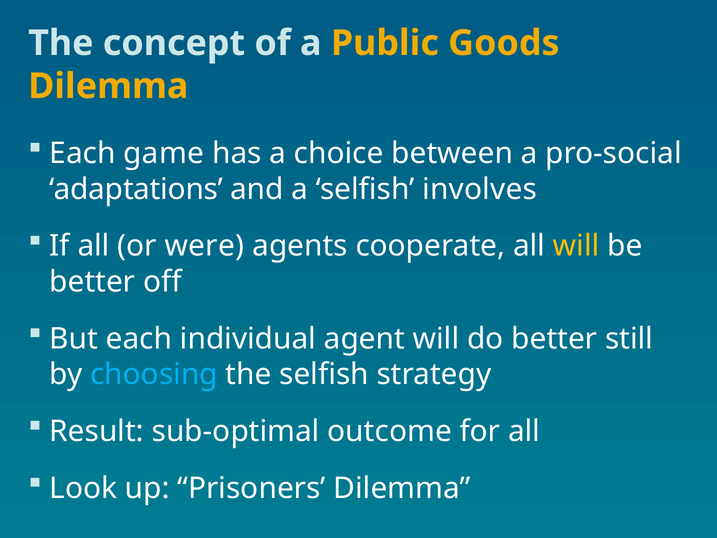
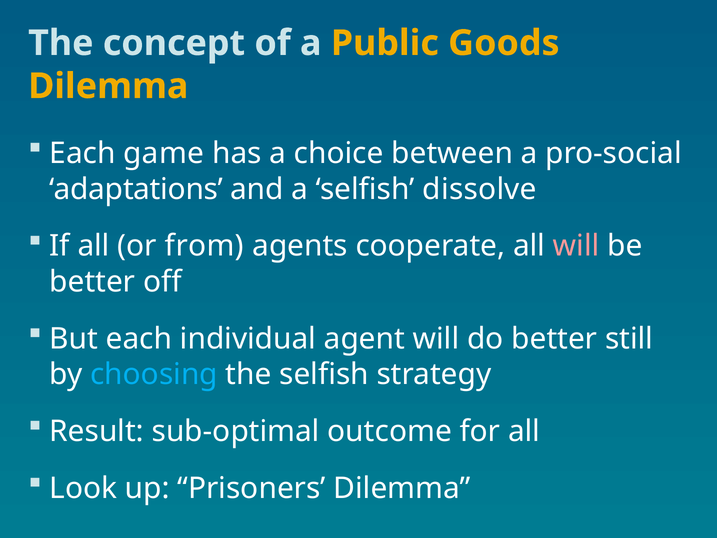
involves: involves -> dissolve (480, 189)
were: were -> from (204, 246)
will colour: yellow -> pink (576, 246)
